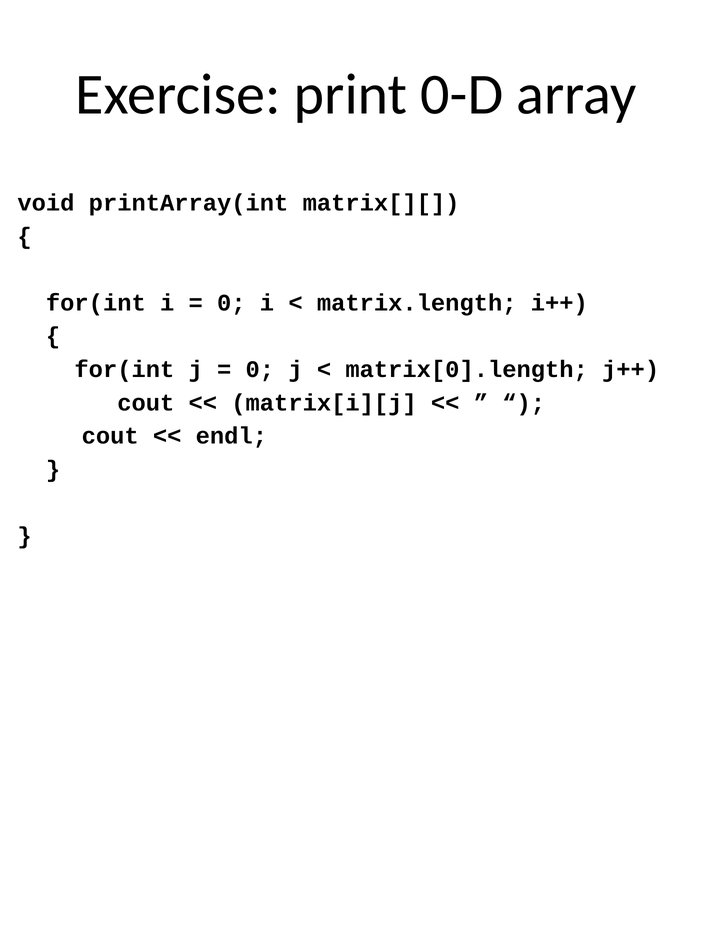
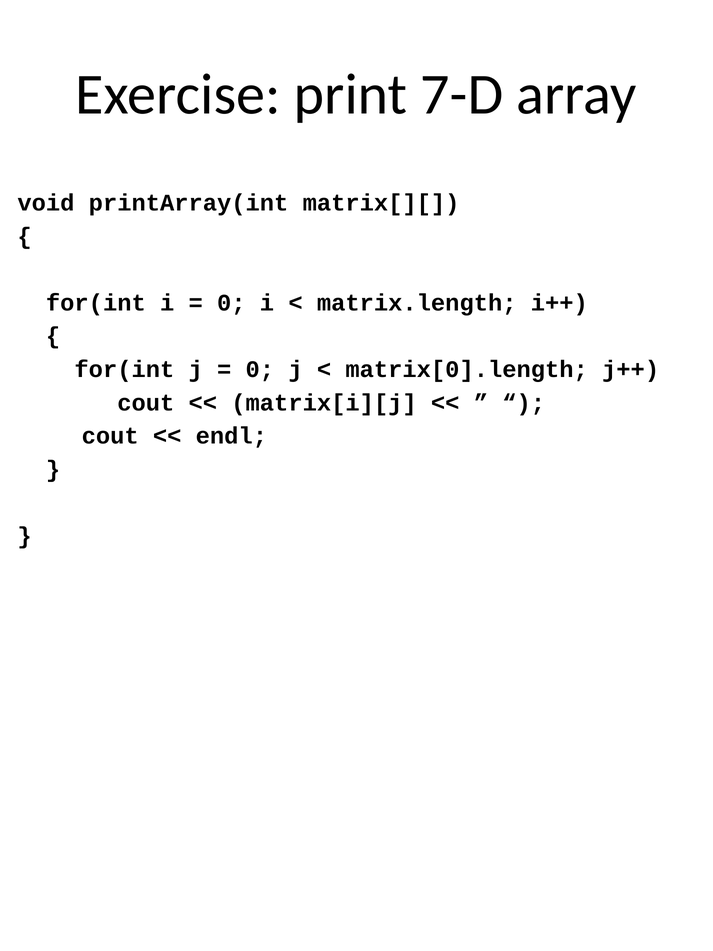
0-D: 0-D -> 7-D (462, 94)
